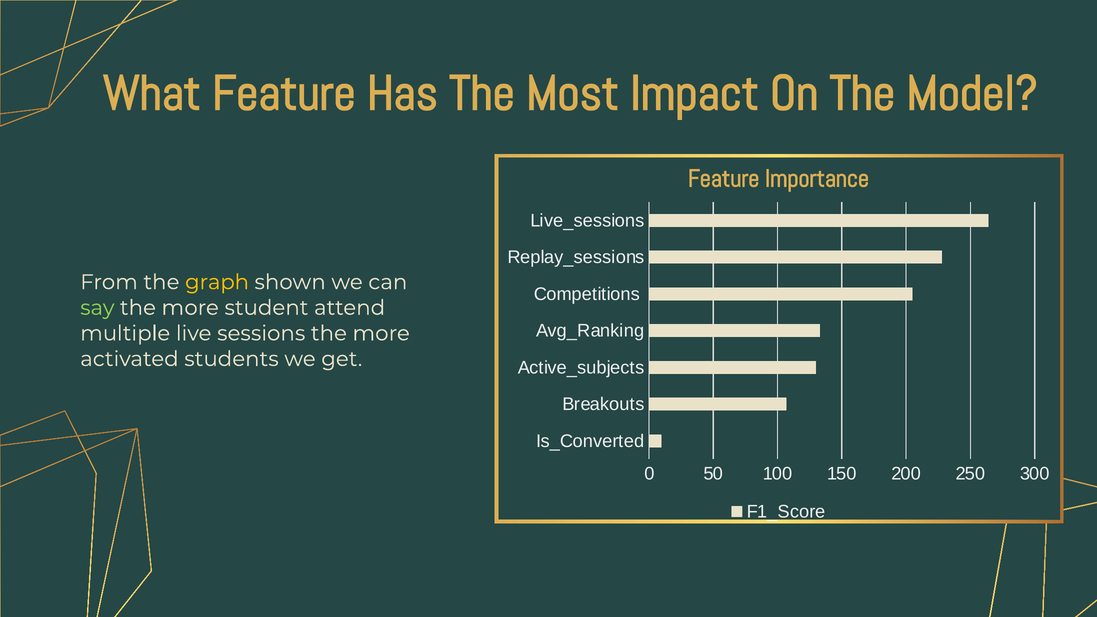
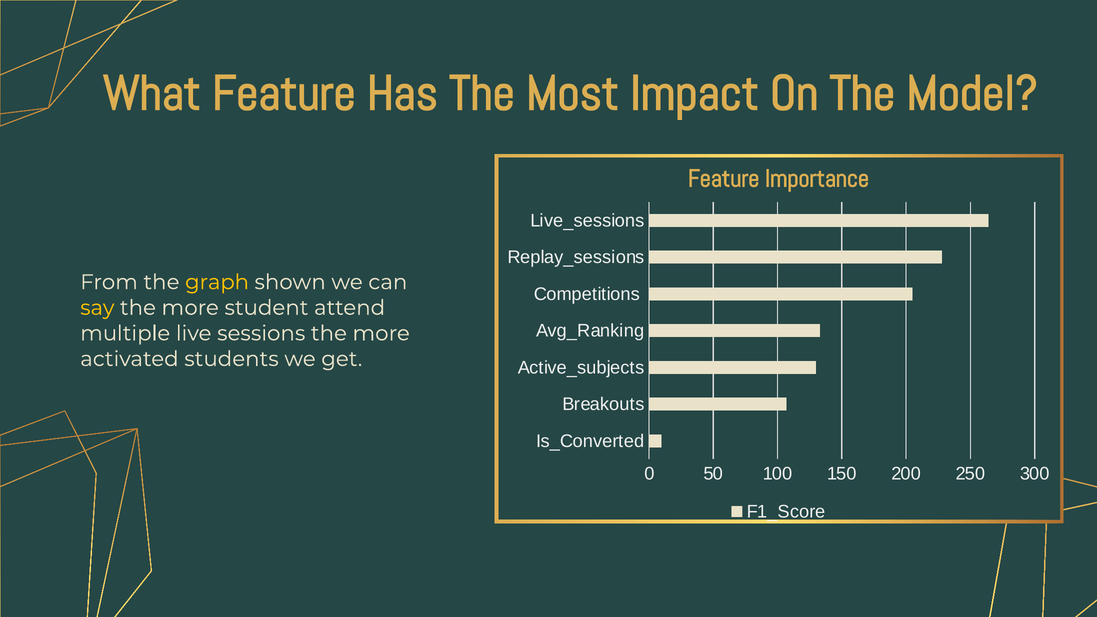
say colour: light green -> yellow (97, 308)
